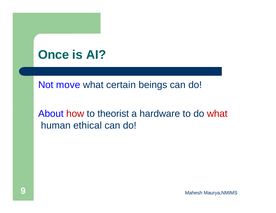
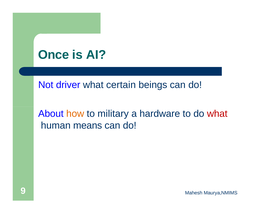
move: move -> driver (68, 85)
how colour: red -> orange (75, 114)
theorist: theorist -> military (113, 114)
ethical: ethical -> means (88, 126)
